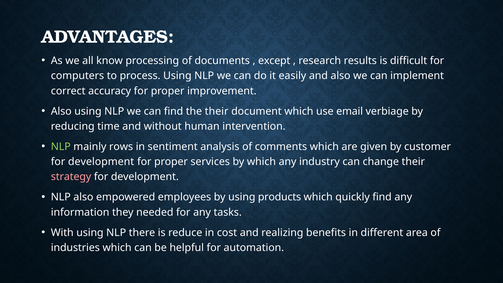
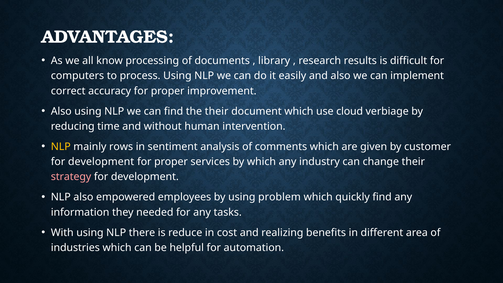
except: except -> library (274, 61)
email: email -> cloud (350, 111)
NLP colour: light green -> yellow (61, 147)
products: products -> problem (279, 197)
